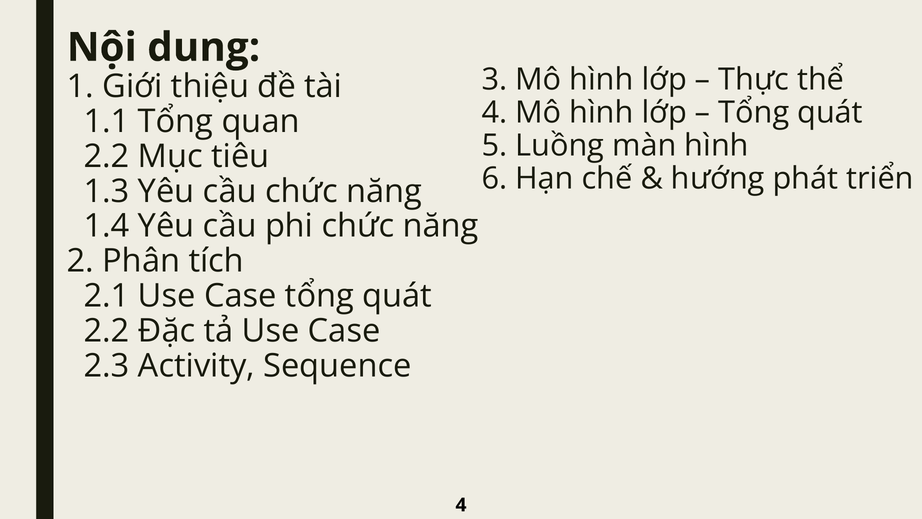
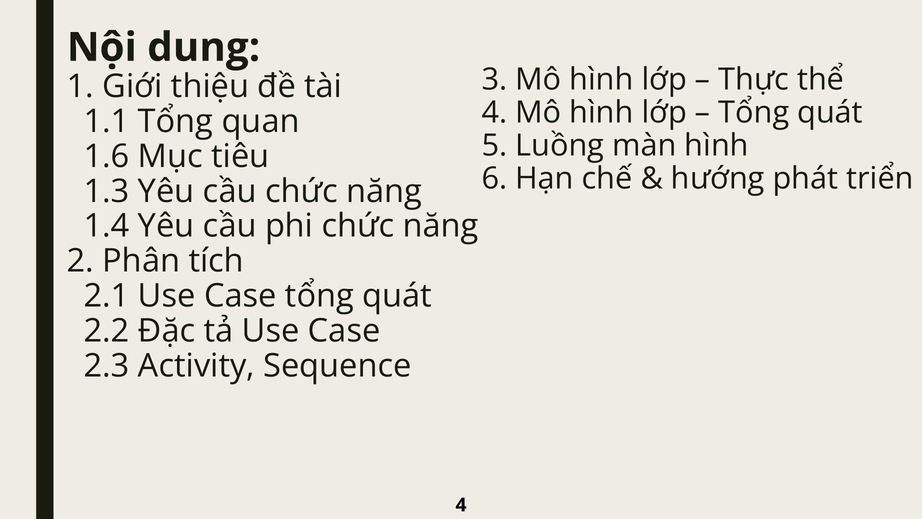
2.2: 2.2 -> 1.6 (107, 156)
